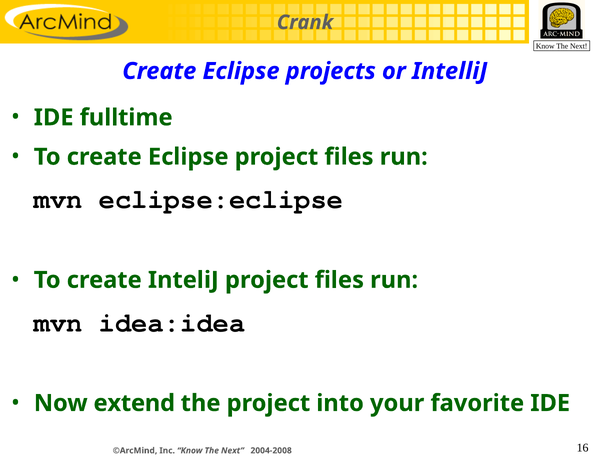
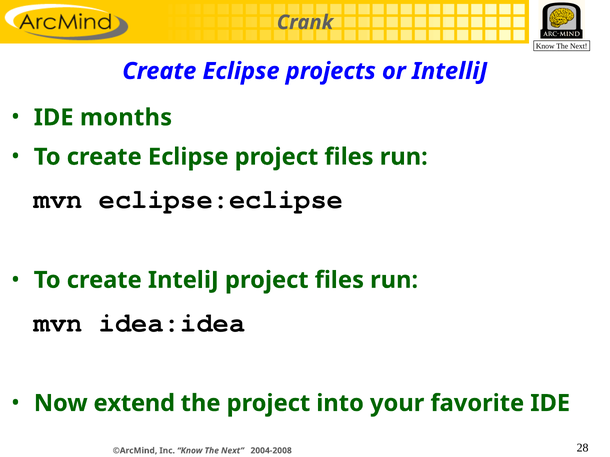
fulltime: fulltime -> months (126, 118)
16: 16 -> 28 (583, 448)
